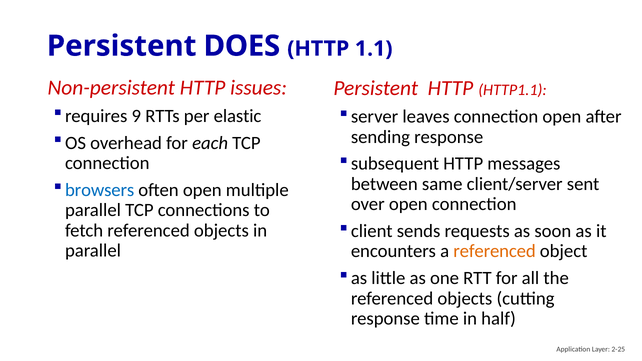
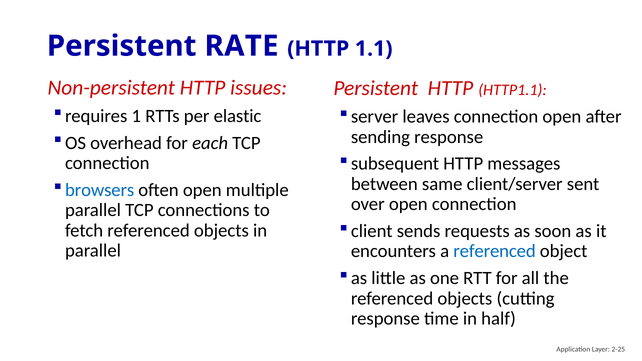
DOES: DOES -> RATE (242, 46)
9: 9 -> 1 (136, 116)
referenced colour: orange -> blue (495, 251)
